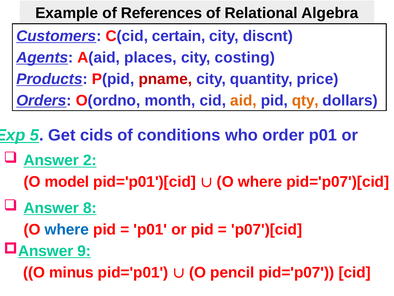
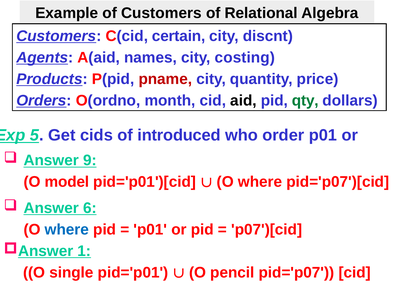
of References: References -> Customers (161, 13)
places: places -> names (150, 57)
aid colour: orange -> black (243, 100)
qty colour: orange -> green (305, 100)
conditions: conditions -> introduced (179, 135)
2: 2 -> 9 (90, 160)
8: 8 -> 6 (90, 208)
9: 9 -> 1 (84, 251)
minus: minus -> single (71, 272)
